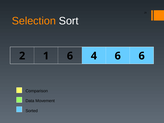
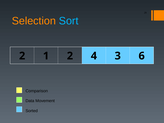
Sort colour: white -> light blue (69, 21)
1 6: 6 -> 2 (70, 56)
4 6: 6 -> 3 (118, 56)
